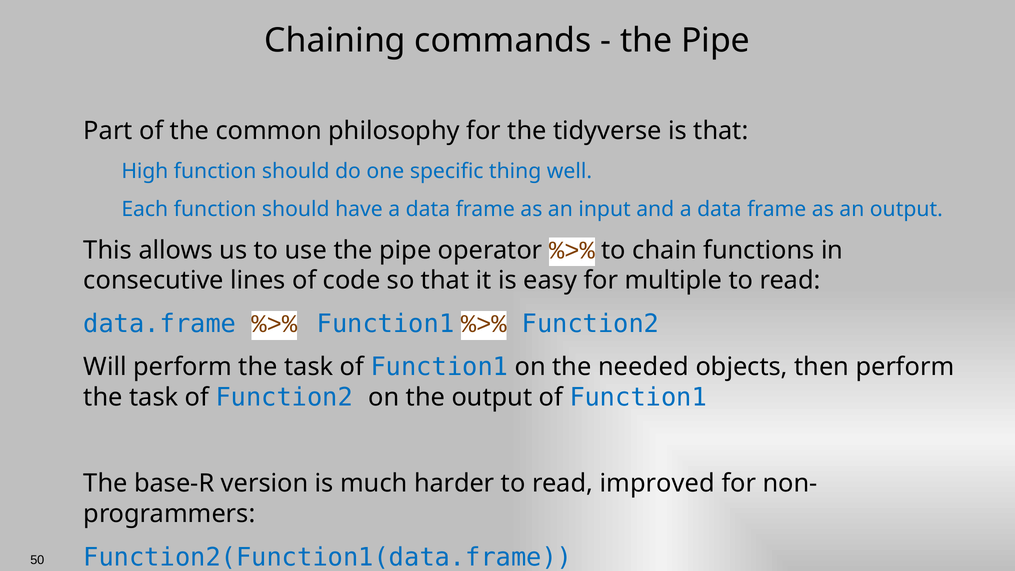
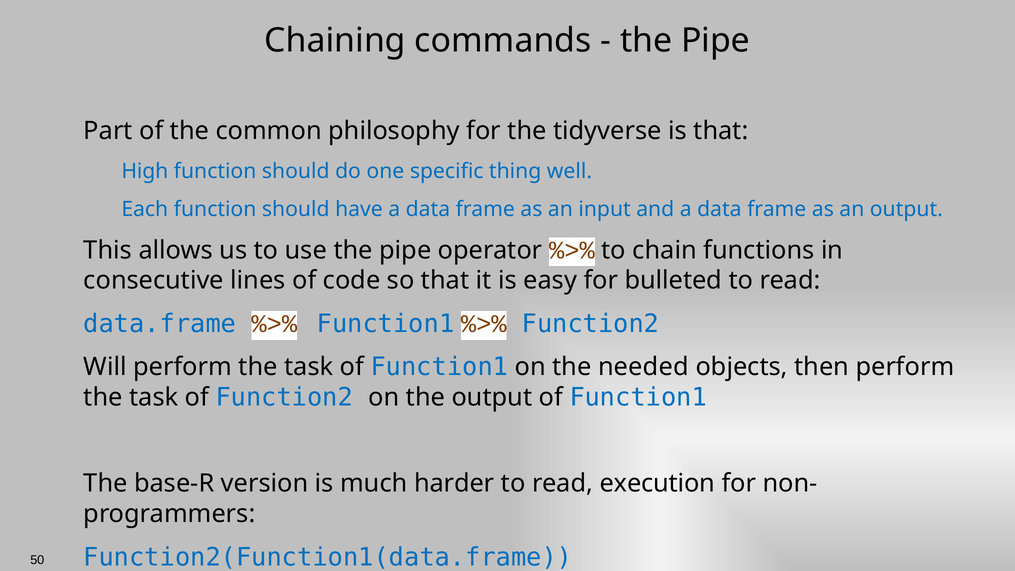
multiple: multiple -> bulleted (673, 281)
improved: improved -> execution (657, 484)
